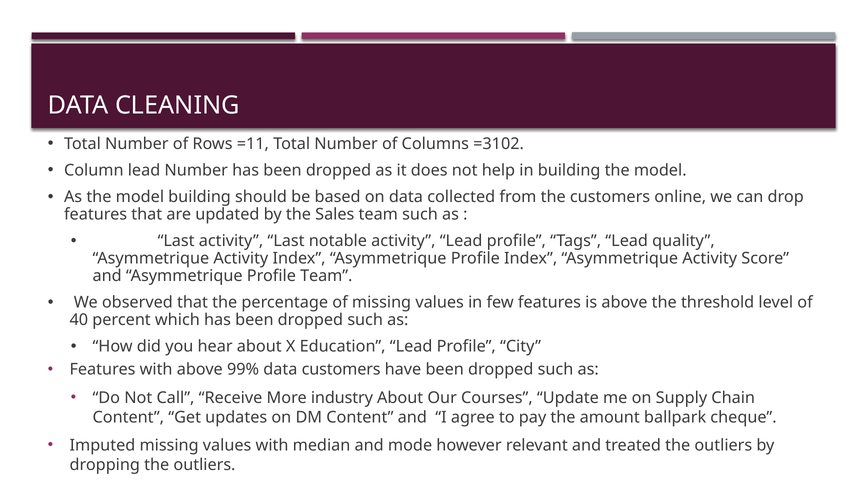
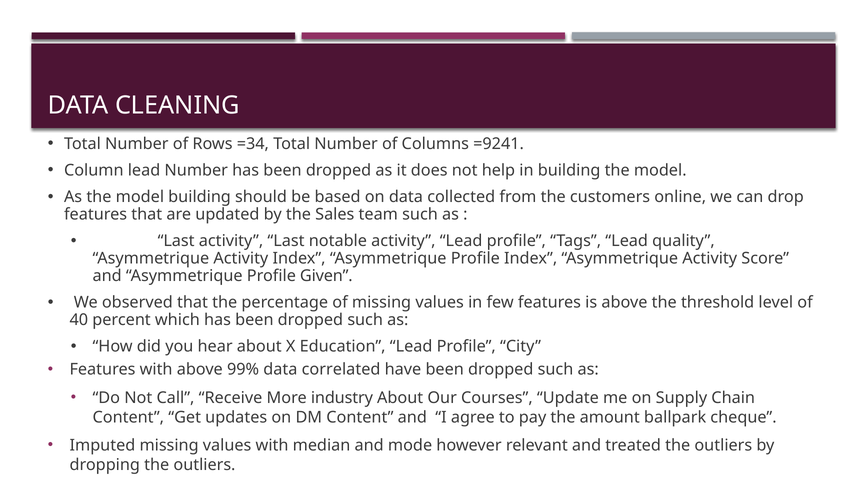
=11: =11 -> =34 (253, 144)
=3102: =3102 -> =9241 (499, 144)
Profile Team: Team -> Given (326, 276)
data customers: customers -> correlated (341, 370)
